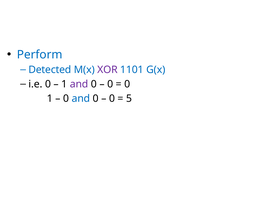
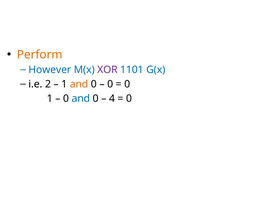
Perform colour: blue -> orange (40, 55)
Detected: Detected -> However (50, 70)
i.e 0: 0 -> 2 (48, 84)
and colour: purple -> orange (79, 84)
0: 0 -> 4 (112, 98)
5: 5 -> 0 (129, 98)
